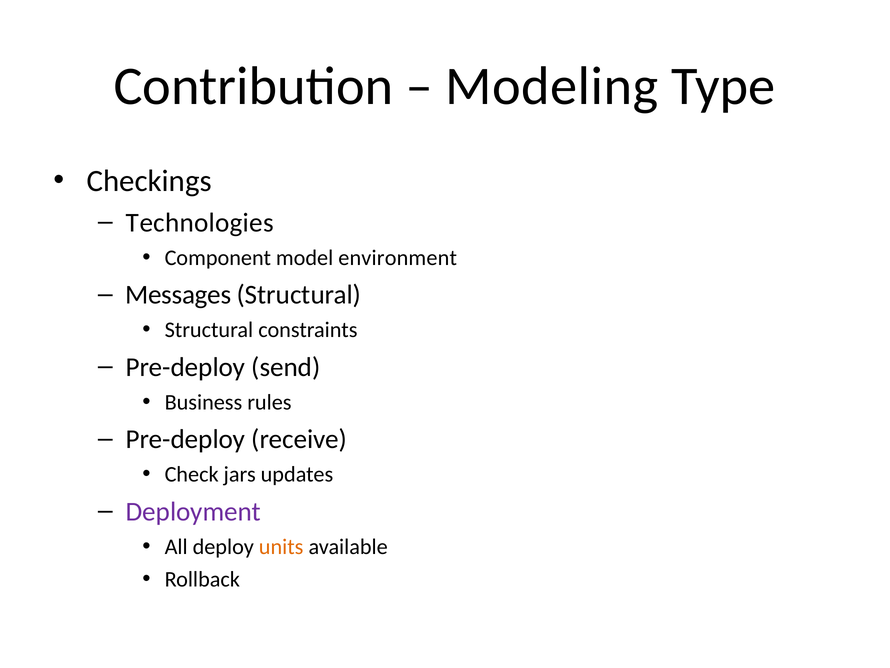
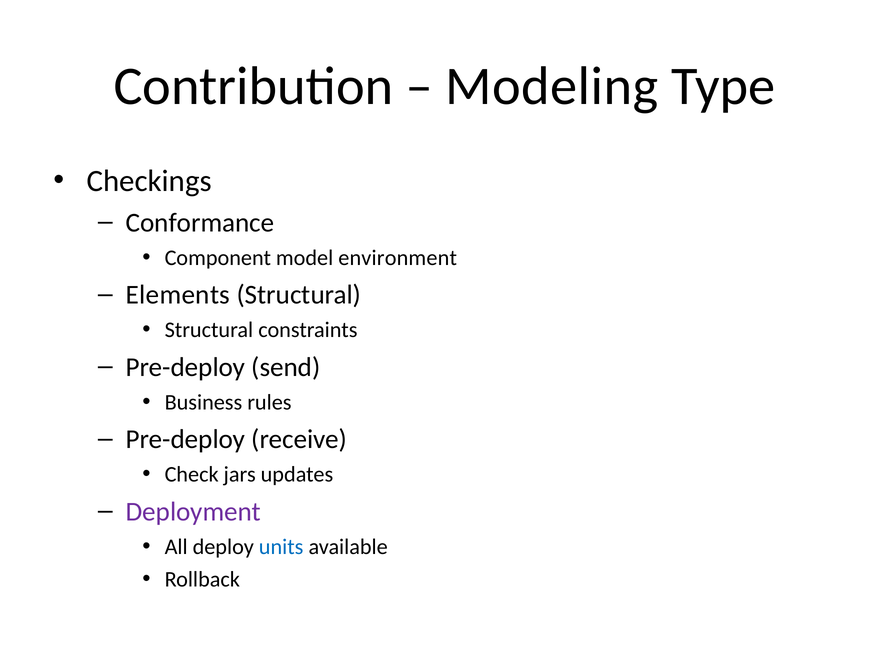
Technologies: Technologies -> Conformance (200, 222)
Messages: Messages -> Elements (178, 295)
units colour: orange -> blue (281, 546)
